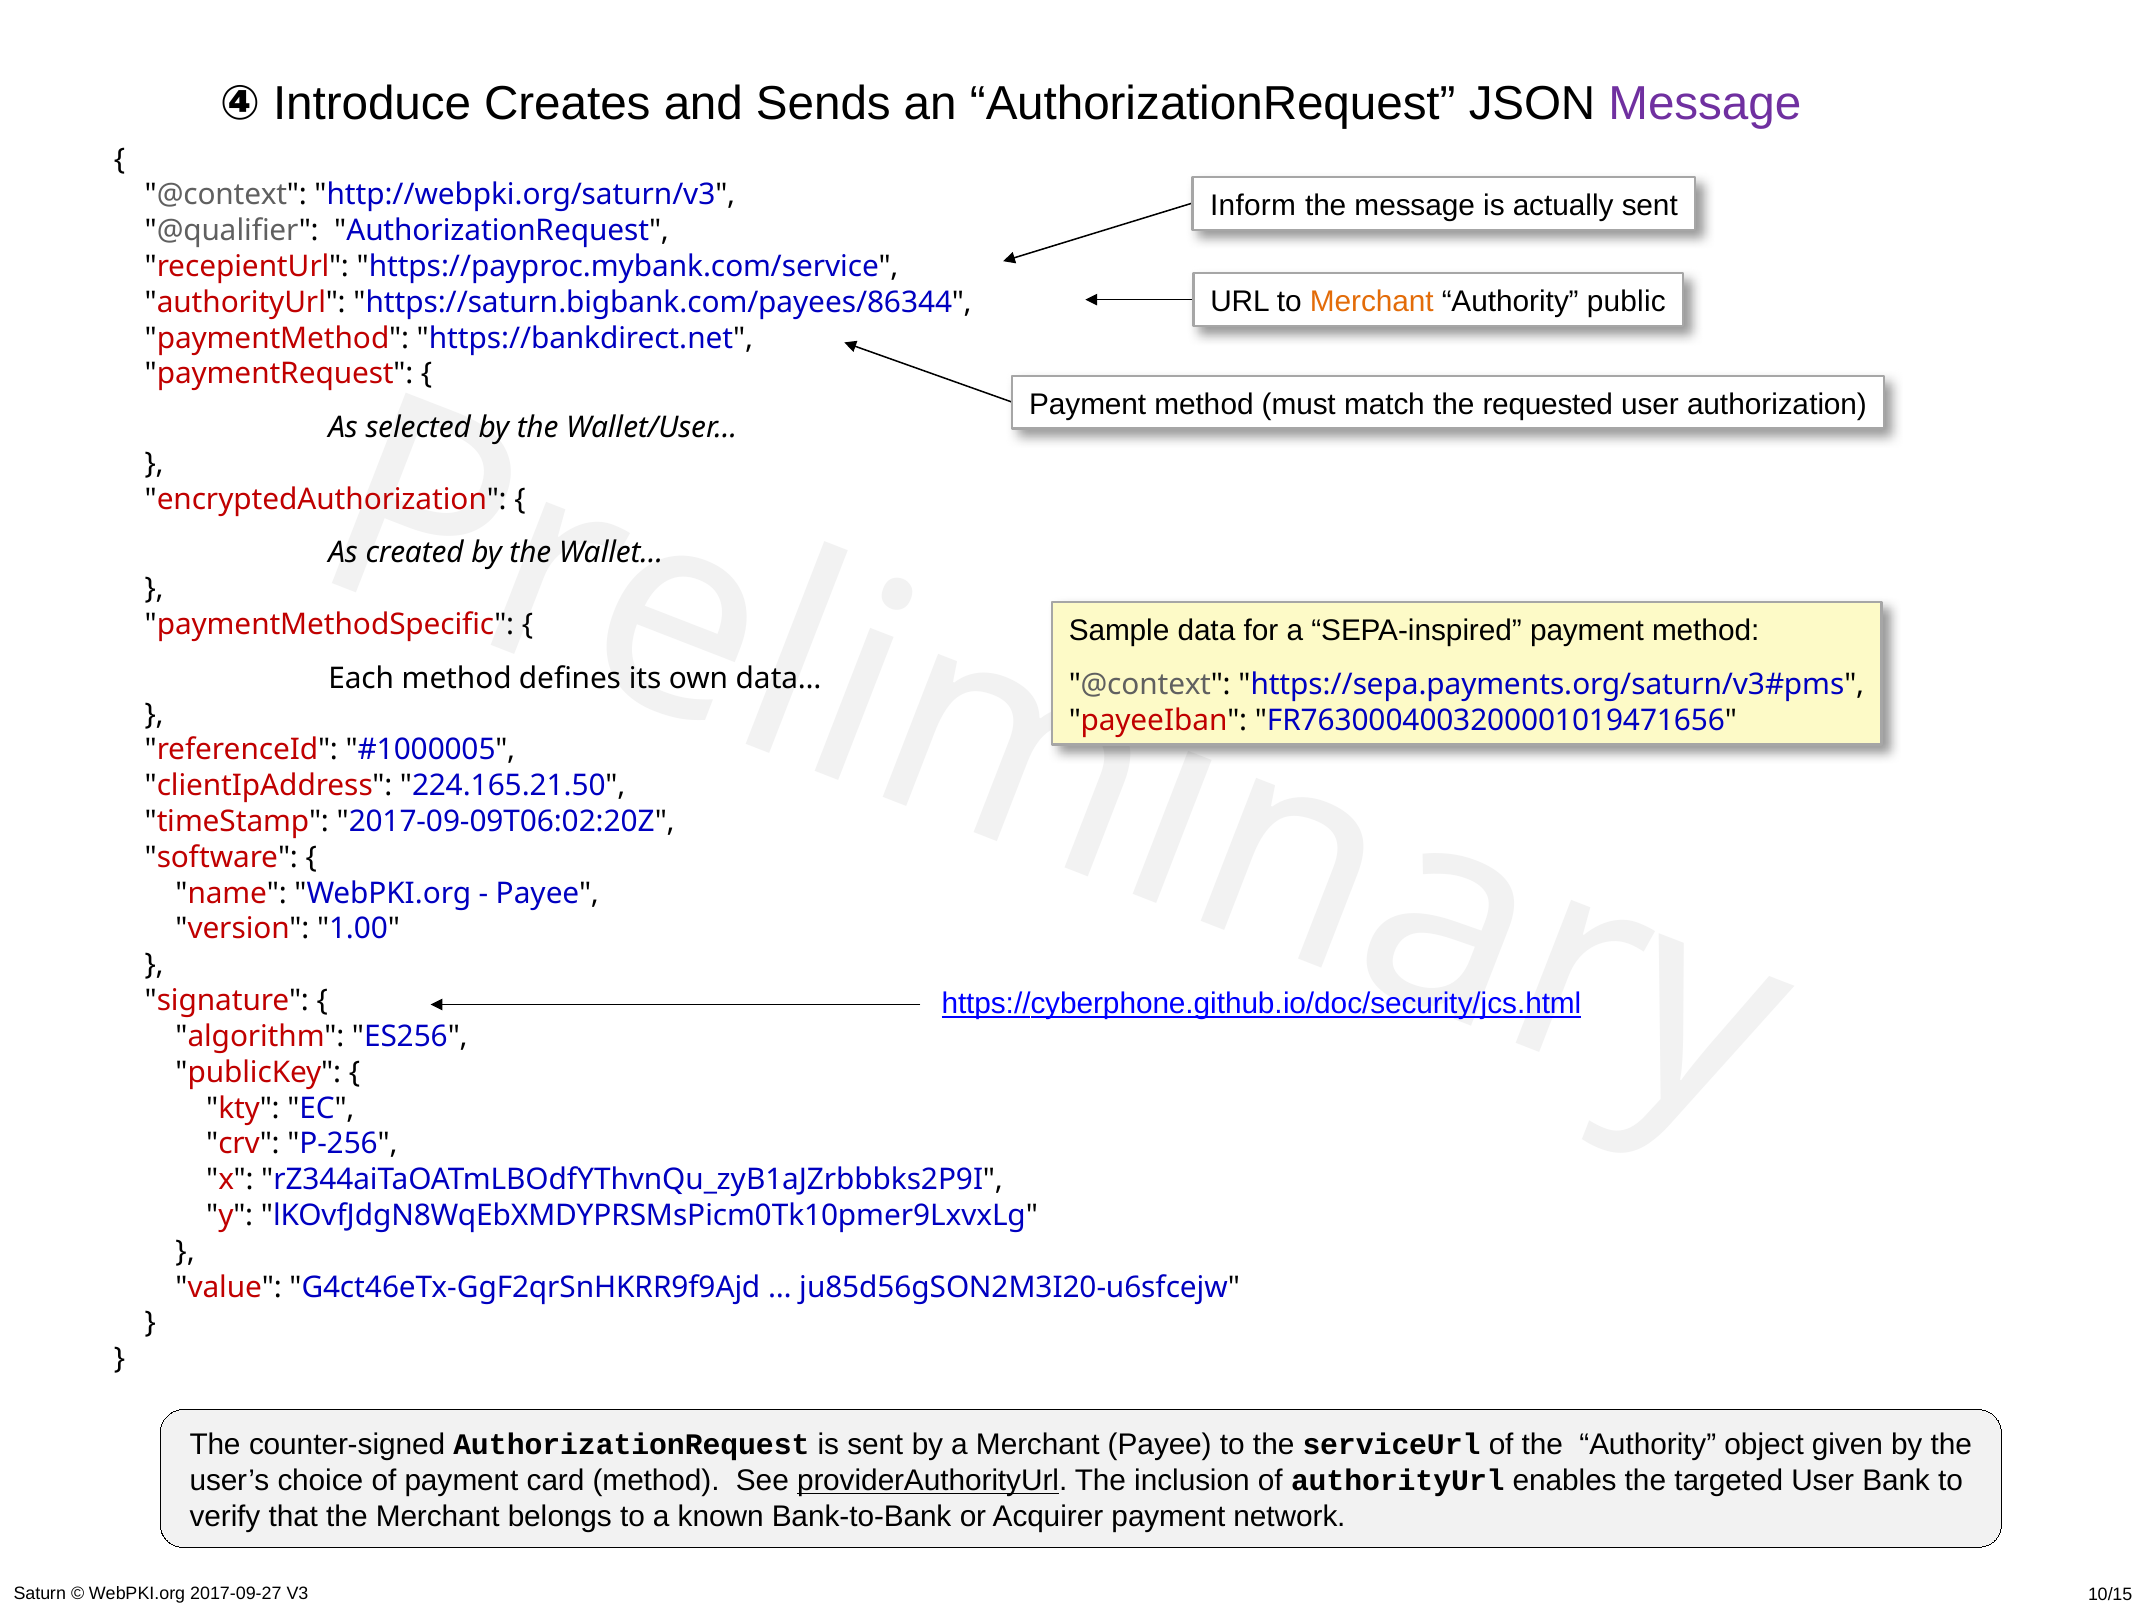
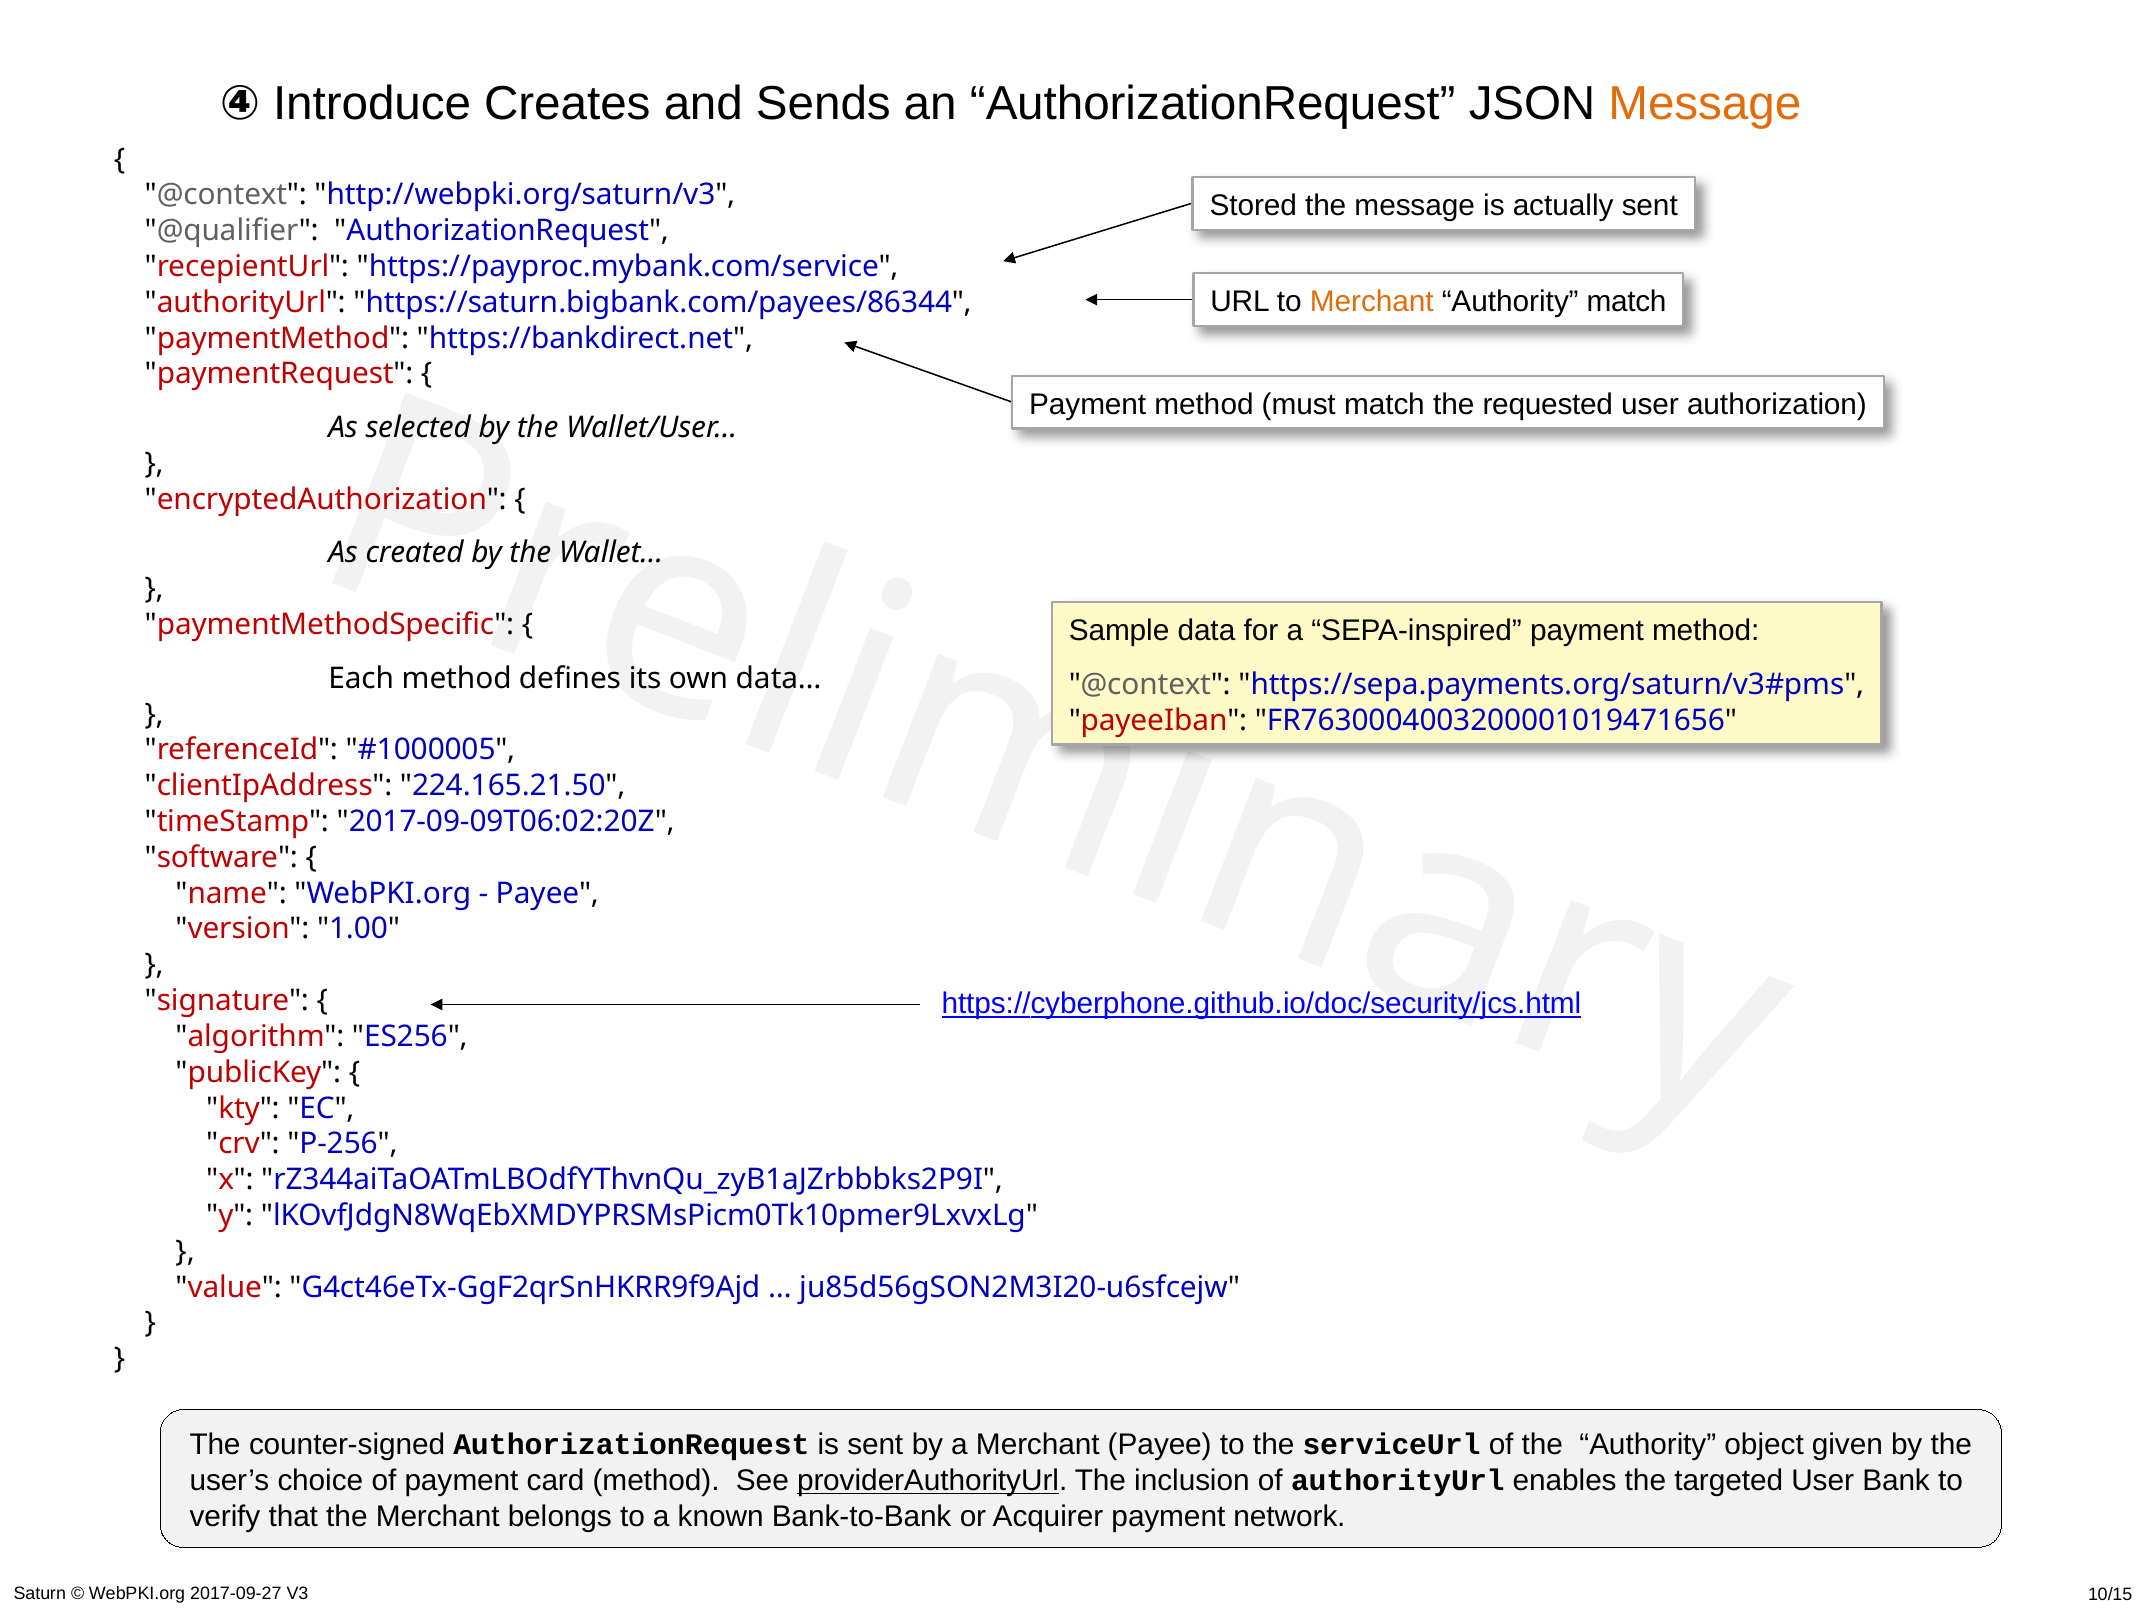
Message colour: purple -> orange (1705, 104)
Inform: Inform -> Stored (1253, 205)
Authority public: public -> match (1627, 302)
